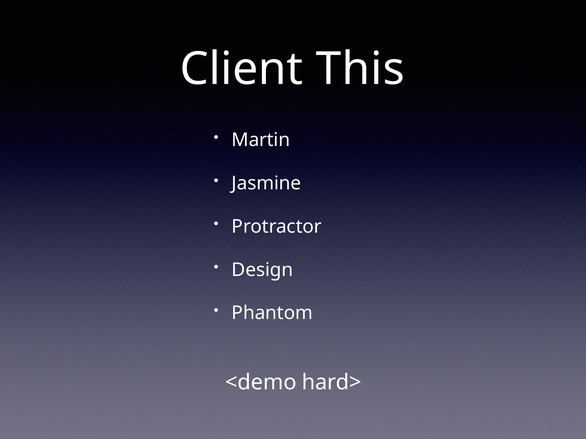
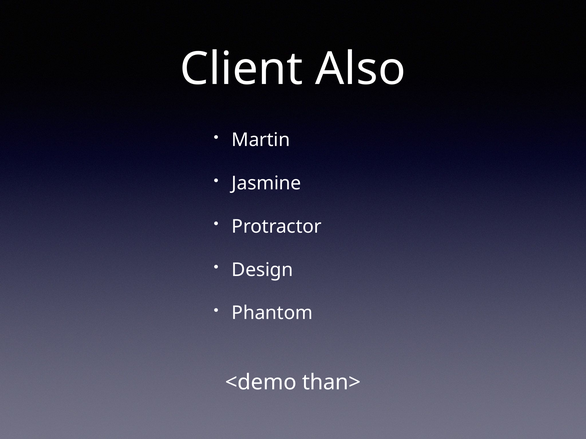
This: This -> Also (360, 69)
hard>: hard> -> than> (332, 383)
